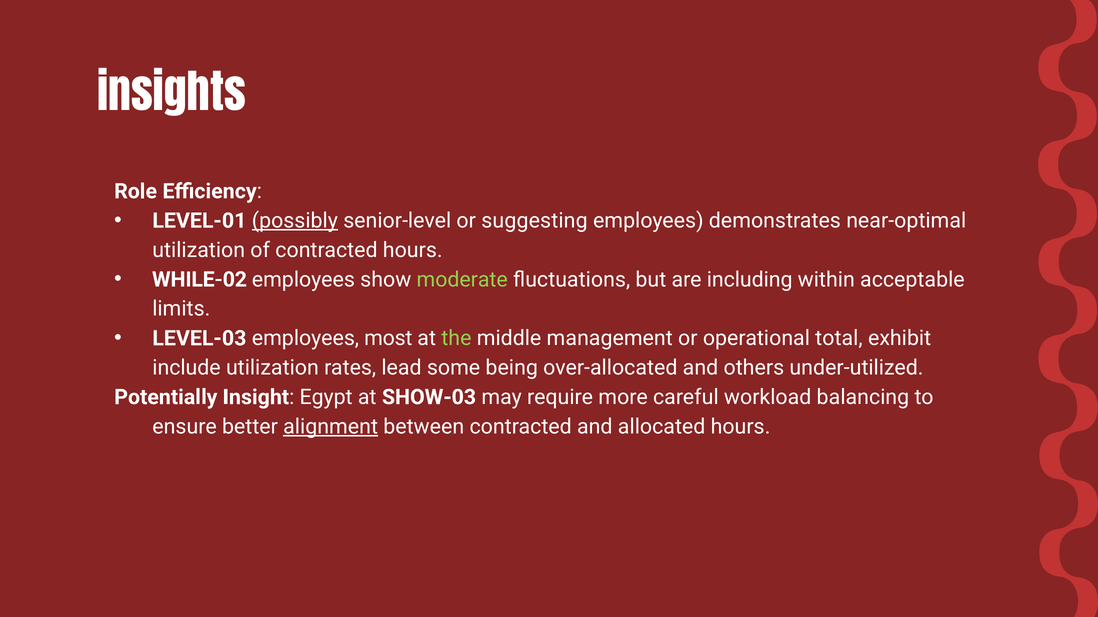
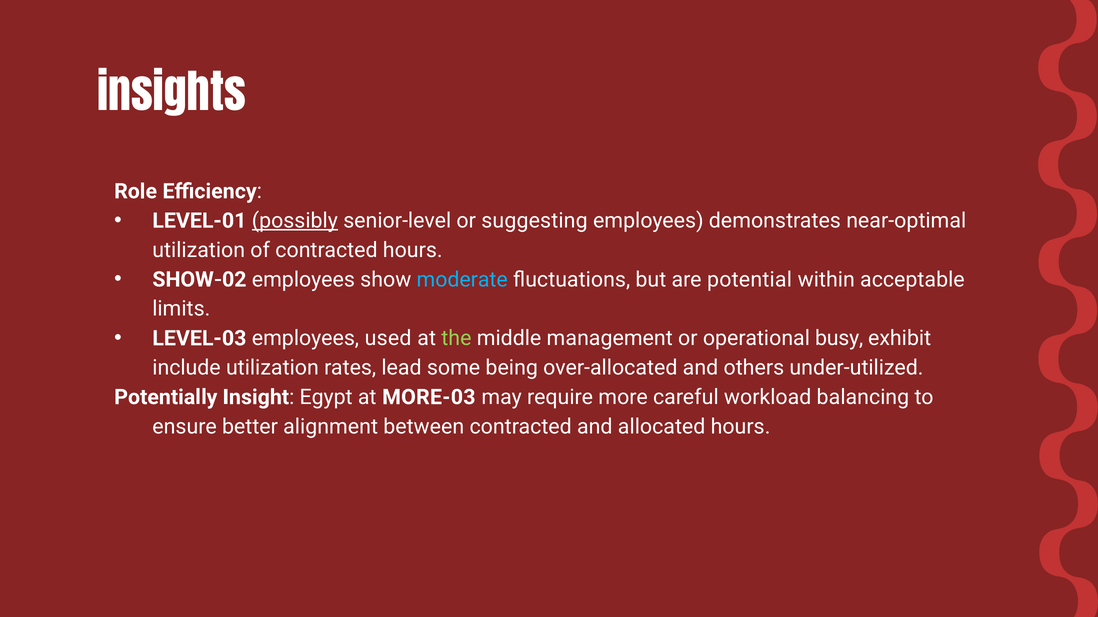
WHILE-02: WHILE-02 -> SHOW-02 (199, 280)
moderate colour: light green -> light blue (462, 280)
including: including -> potential (750, 280)
most: most -> used (388, 339)
total: total -> busy (839, 339)
SHOW-03: SHOW-03 -> MORE-03 (429, 398)
alignment underline: present -> none (331, 427)
